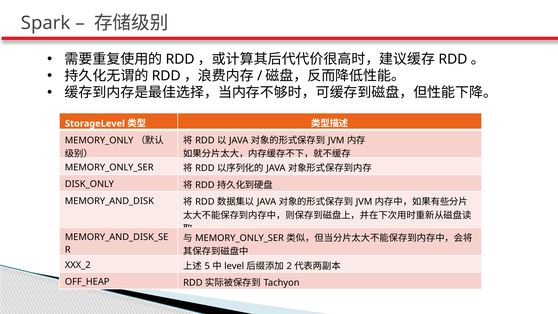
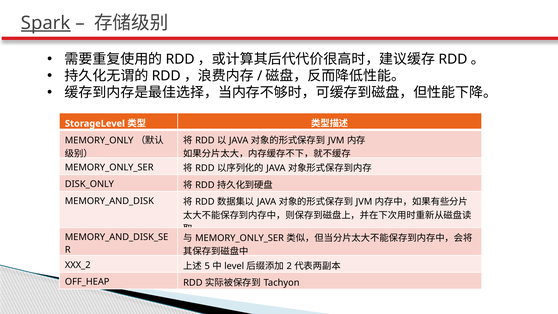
Spark underline: none -> present (46, 23)
